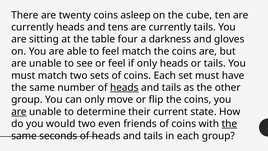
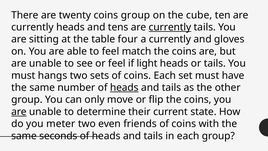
coins asleep: asleep -> group (136, 15)
currently underline: none -> present (170, 27)
a darkness: darkness -> currently (170, 39)
if only: only -> light (147, 63)
must match: match -> hangs (53, 75)
would: would -> meter (61, 124)
the underline: present -> none (229, 124)
